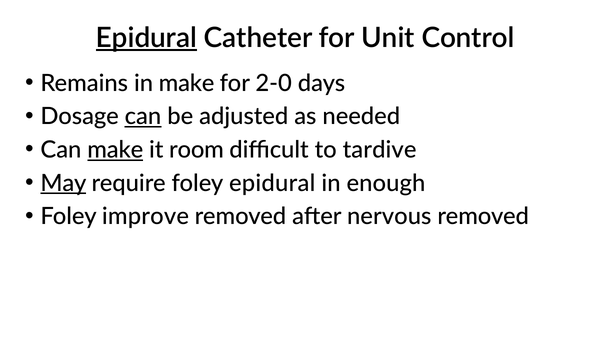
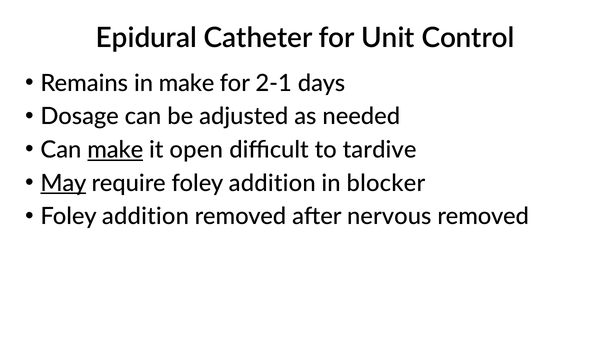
Epidural underline: present -> none (146, 38)
2-0: 2-0 -> 2-1 (274, 83)
can underline: present -> none (143, 117)
room: room -> open (196, 150)
require foley epidural: epidural -> addition (272, 183)
enough: enough -> blocker (386, 183)
improve: improve -> addition (145, 217)
